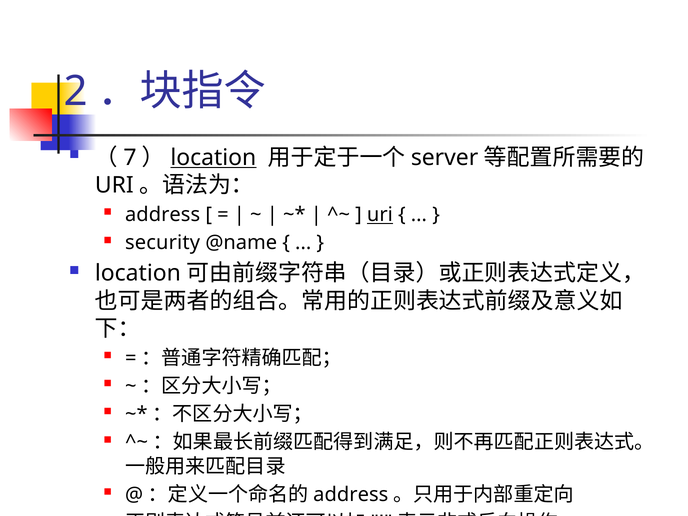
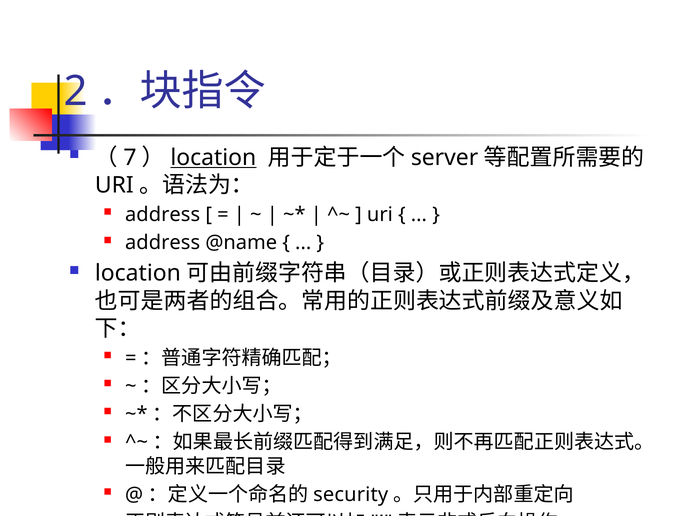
uri underline: present -> none (380, 215)
security: security -> address (163, 243)
address: address -> security (351, 495)
